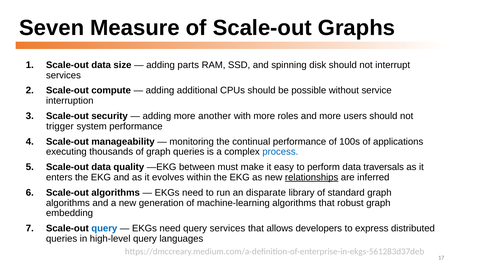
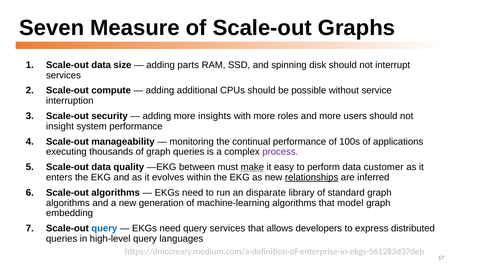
another: another -> insights (215, 116)
trigger: trigger -> insight (60, 127)
process colour: blue -> purple (280, 152)
make underline: none -> present (252, 167)
traversals: traversals -> customer (384, 167)
robust: robust -> model (350, 203)
